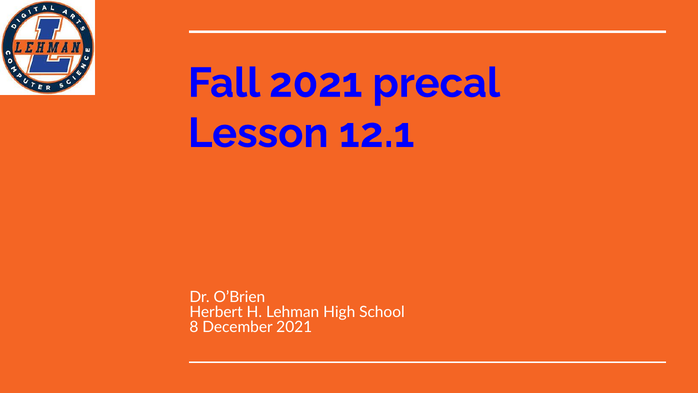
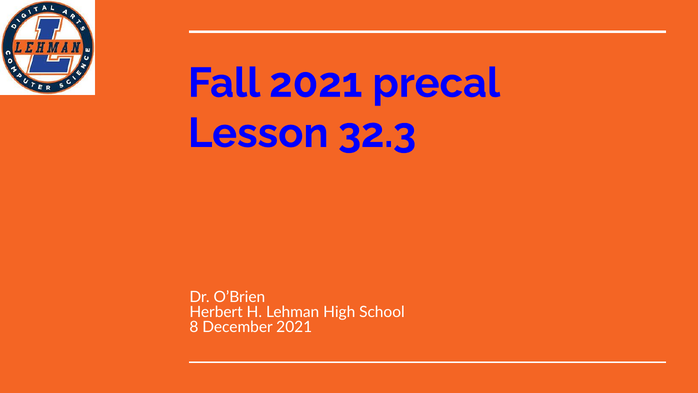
12.1: 12.1 -> 32.3 (377, 133)
